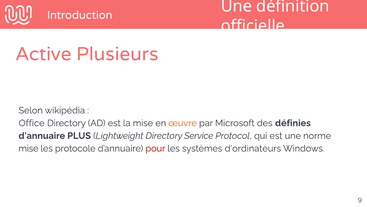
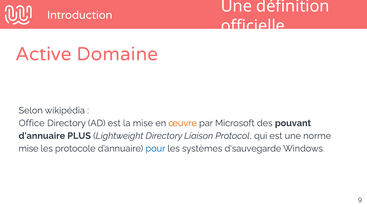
Plusieurs: Plusieurs -> Domaine (117, 54)
définies: définies -> pouvant (293, 123)
Service: Service -> Liaison (199, 135)
pour colour: red -> blue (155, 148)
d'ordinateurs: d'ordinateurs -> d'sauvegarde (253, 148)
